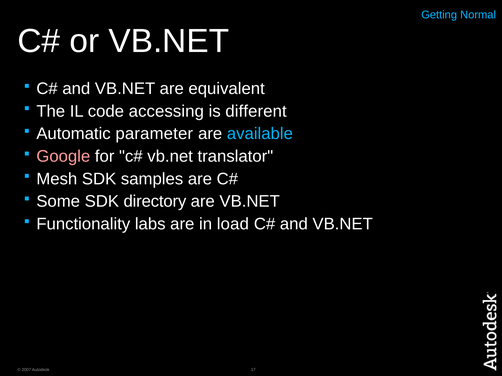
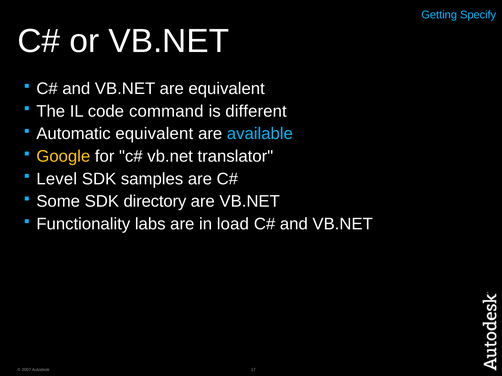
Normal: Normal -> Specify (478, 15)
accessing: accessing -> command (166, 111)
Automatic parameter: parameter -> equivalent (154, 134)
Google colour: pink -> yellow (63, 157)
Mesh: Mesh -> Level (57, 179)
